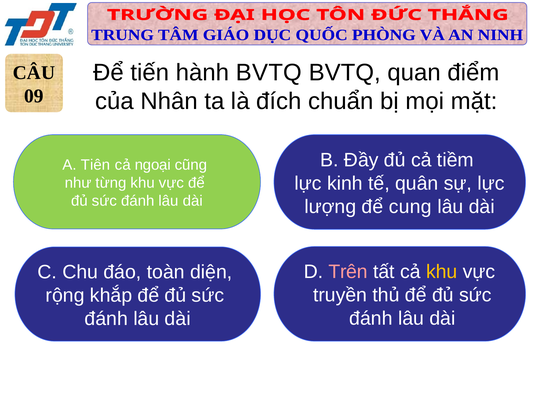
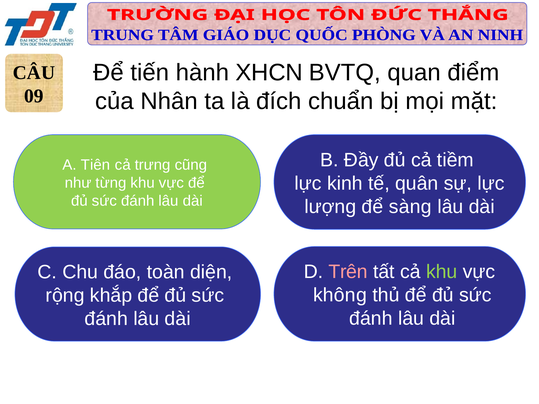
hành BVTQ: BVTQ -> XHCN (269, 73)
ngoại: ngoại -> trưng (153, 165)
cung: cung -> sàng (410, 207)
khu colour: yellow -> light green (442, 272)
truyền: truyền -> không (340, 295)
